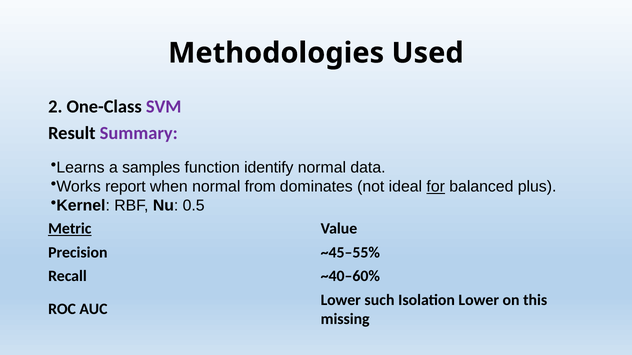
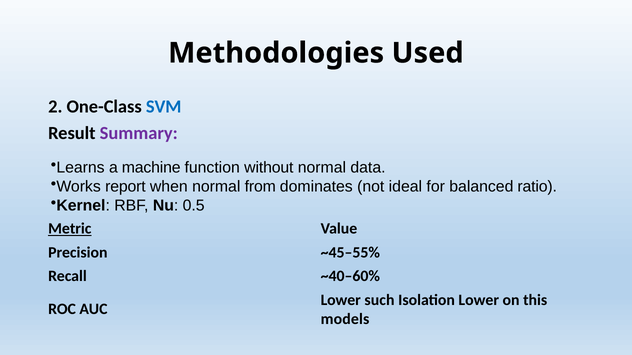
SVM colour: purple -> blue (164, 107)
samples: samples -> machine (151, 168)
identify: identify -> without (269, 168)
for underline: present -> none (436, 187)
plus: plus -> ratio (537, 187)
missing: missing -> models (345, 320)
